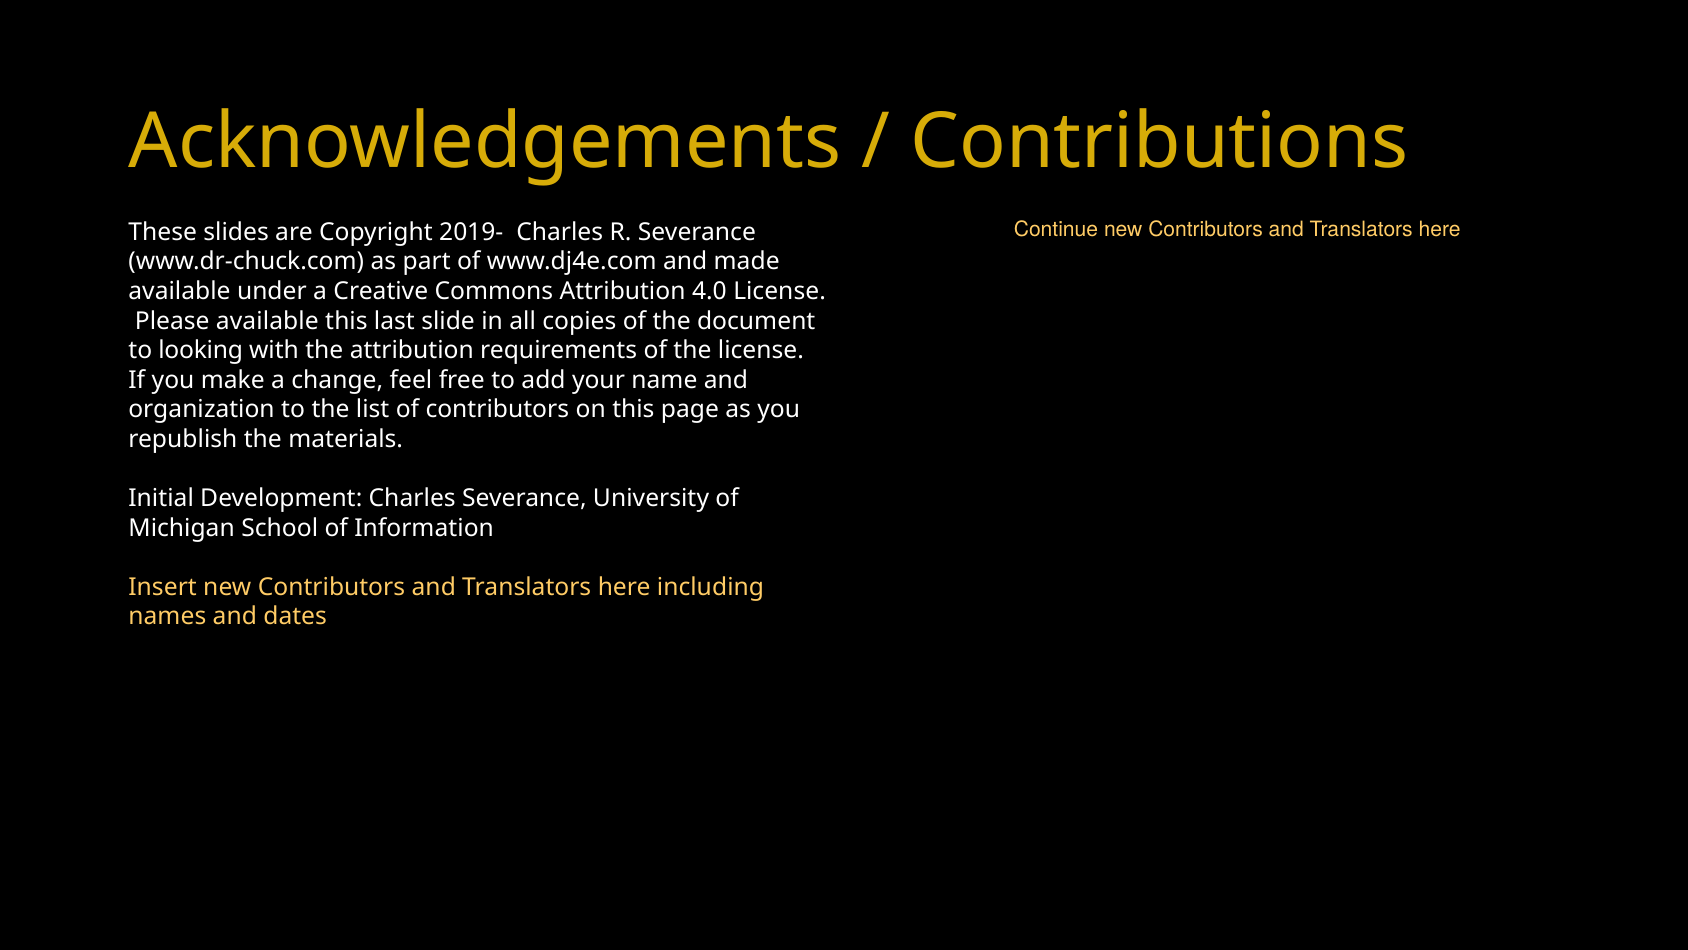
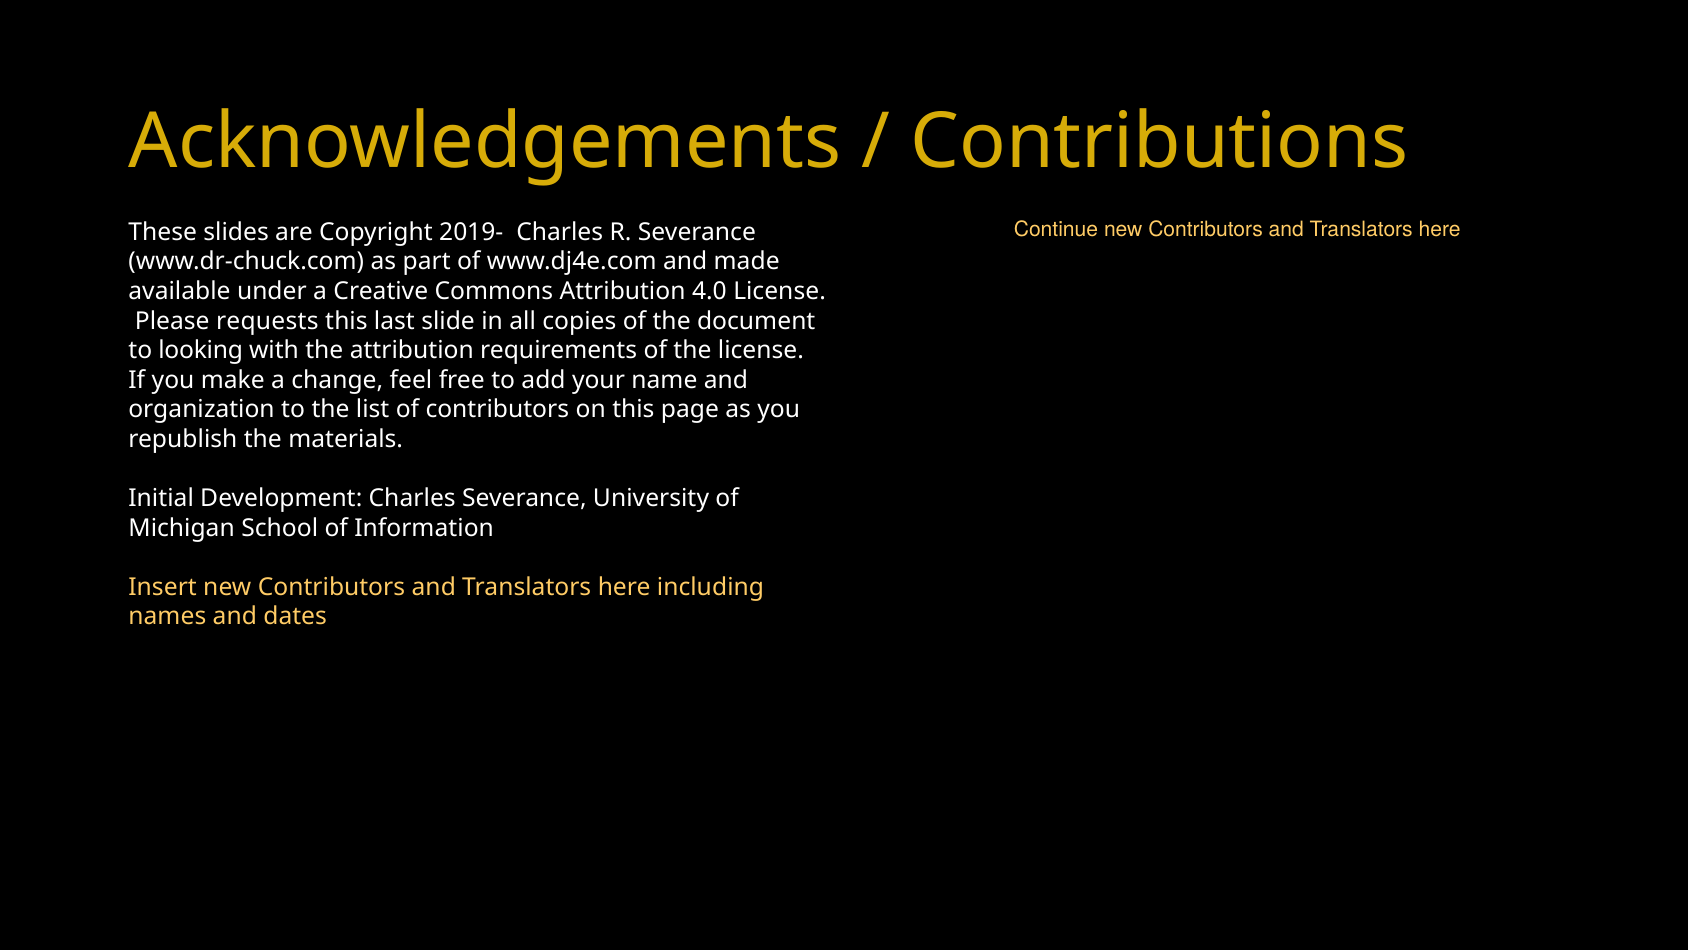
Please available: available -> requests (267, 321)
